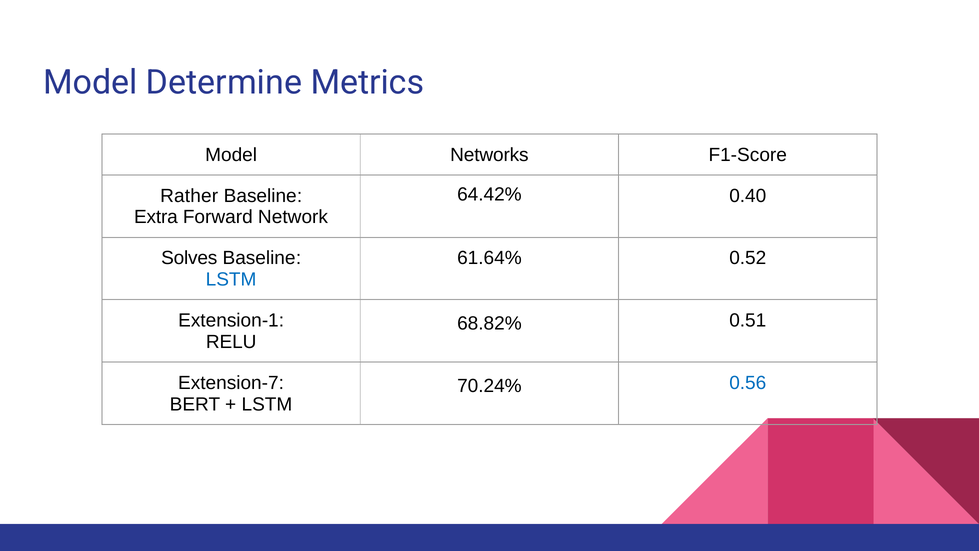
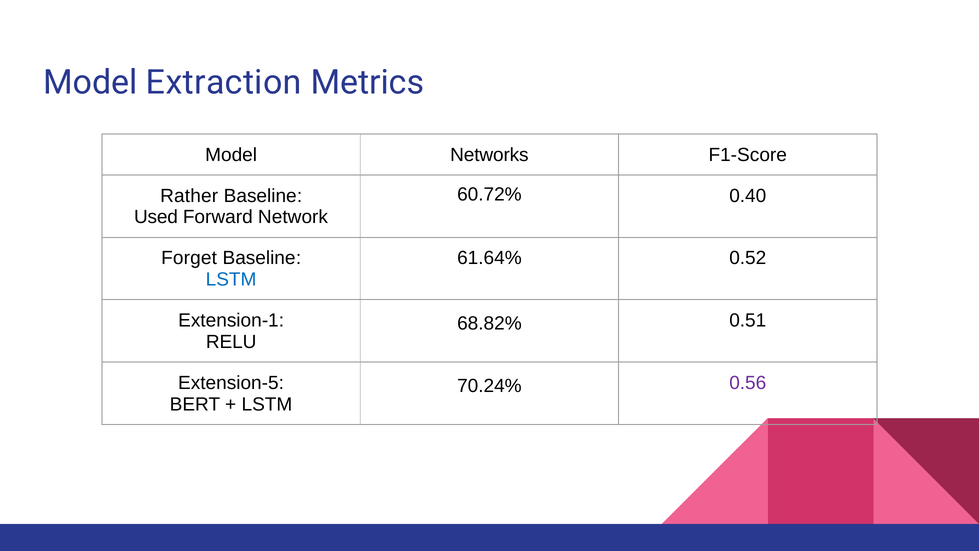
Determine: Determine -> Extraction (224, 83)
64.42%: 64.42% -> 60.72% (489, 195)
Extra: Extra -> Used (156, 217)
Solves: Solves -> Forget (189, 258)
Extension-7: Extension-7 -> Extension-5 (231, 383)
0.56 colour: blue -> purple (748, 383)
